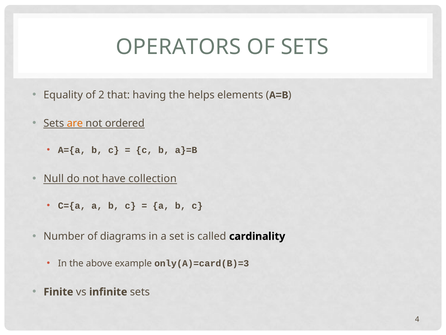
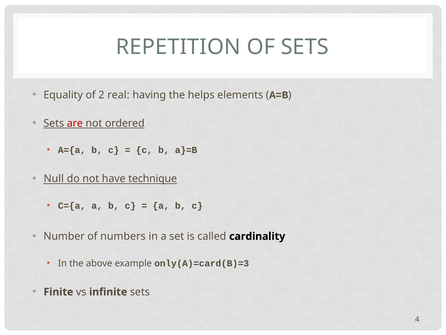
OPERATORS: OPERATORS -> REPETITION (178, 47)
that: that -> real (118, 95)
are colour: orange -> red (75, 123)
collection: collection -> technique (153, 179)
diagrams: diagrams -> numbers (123, 236)
